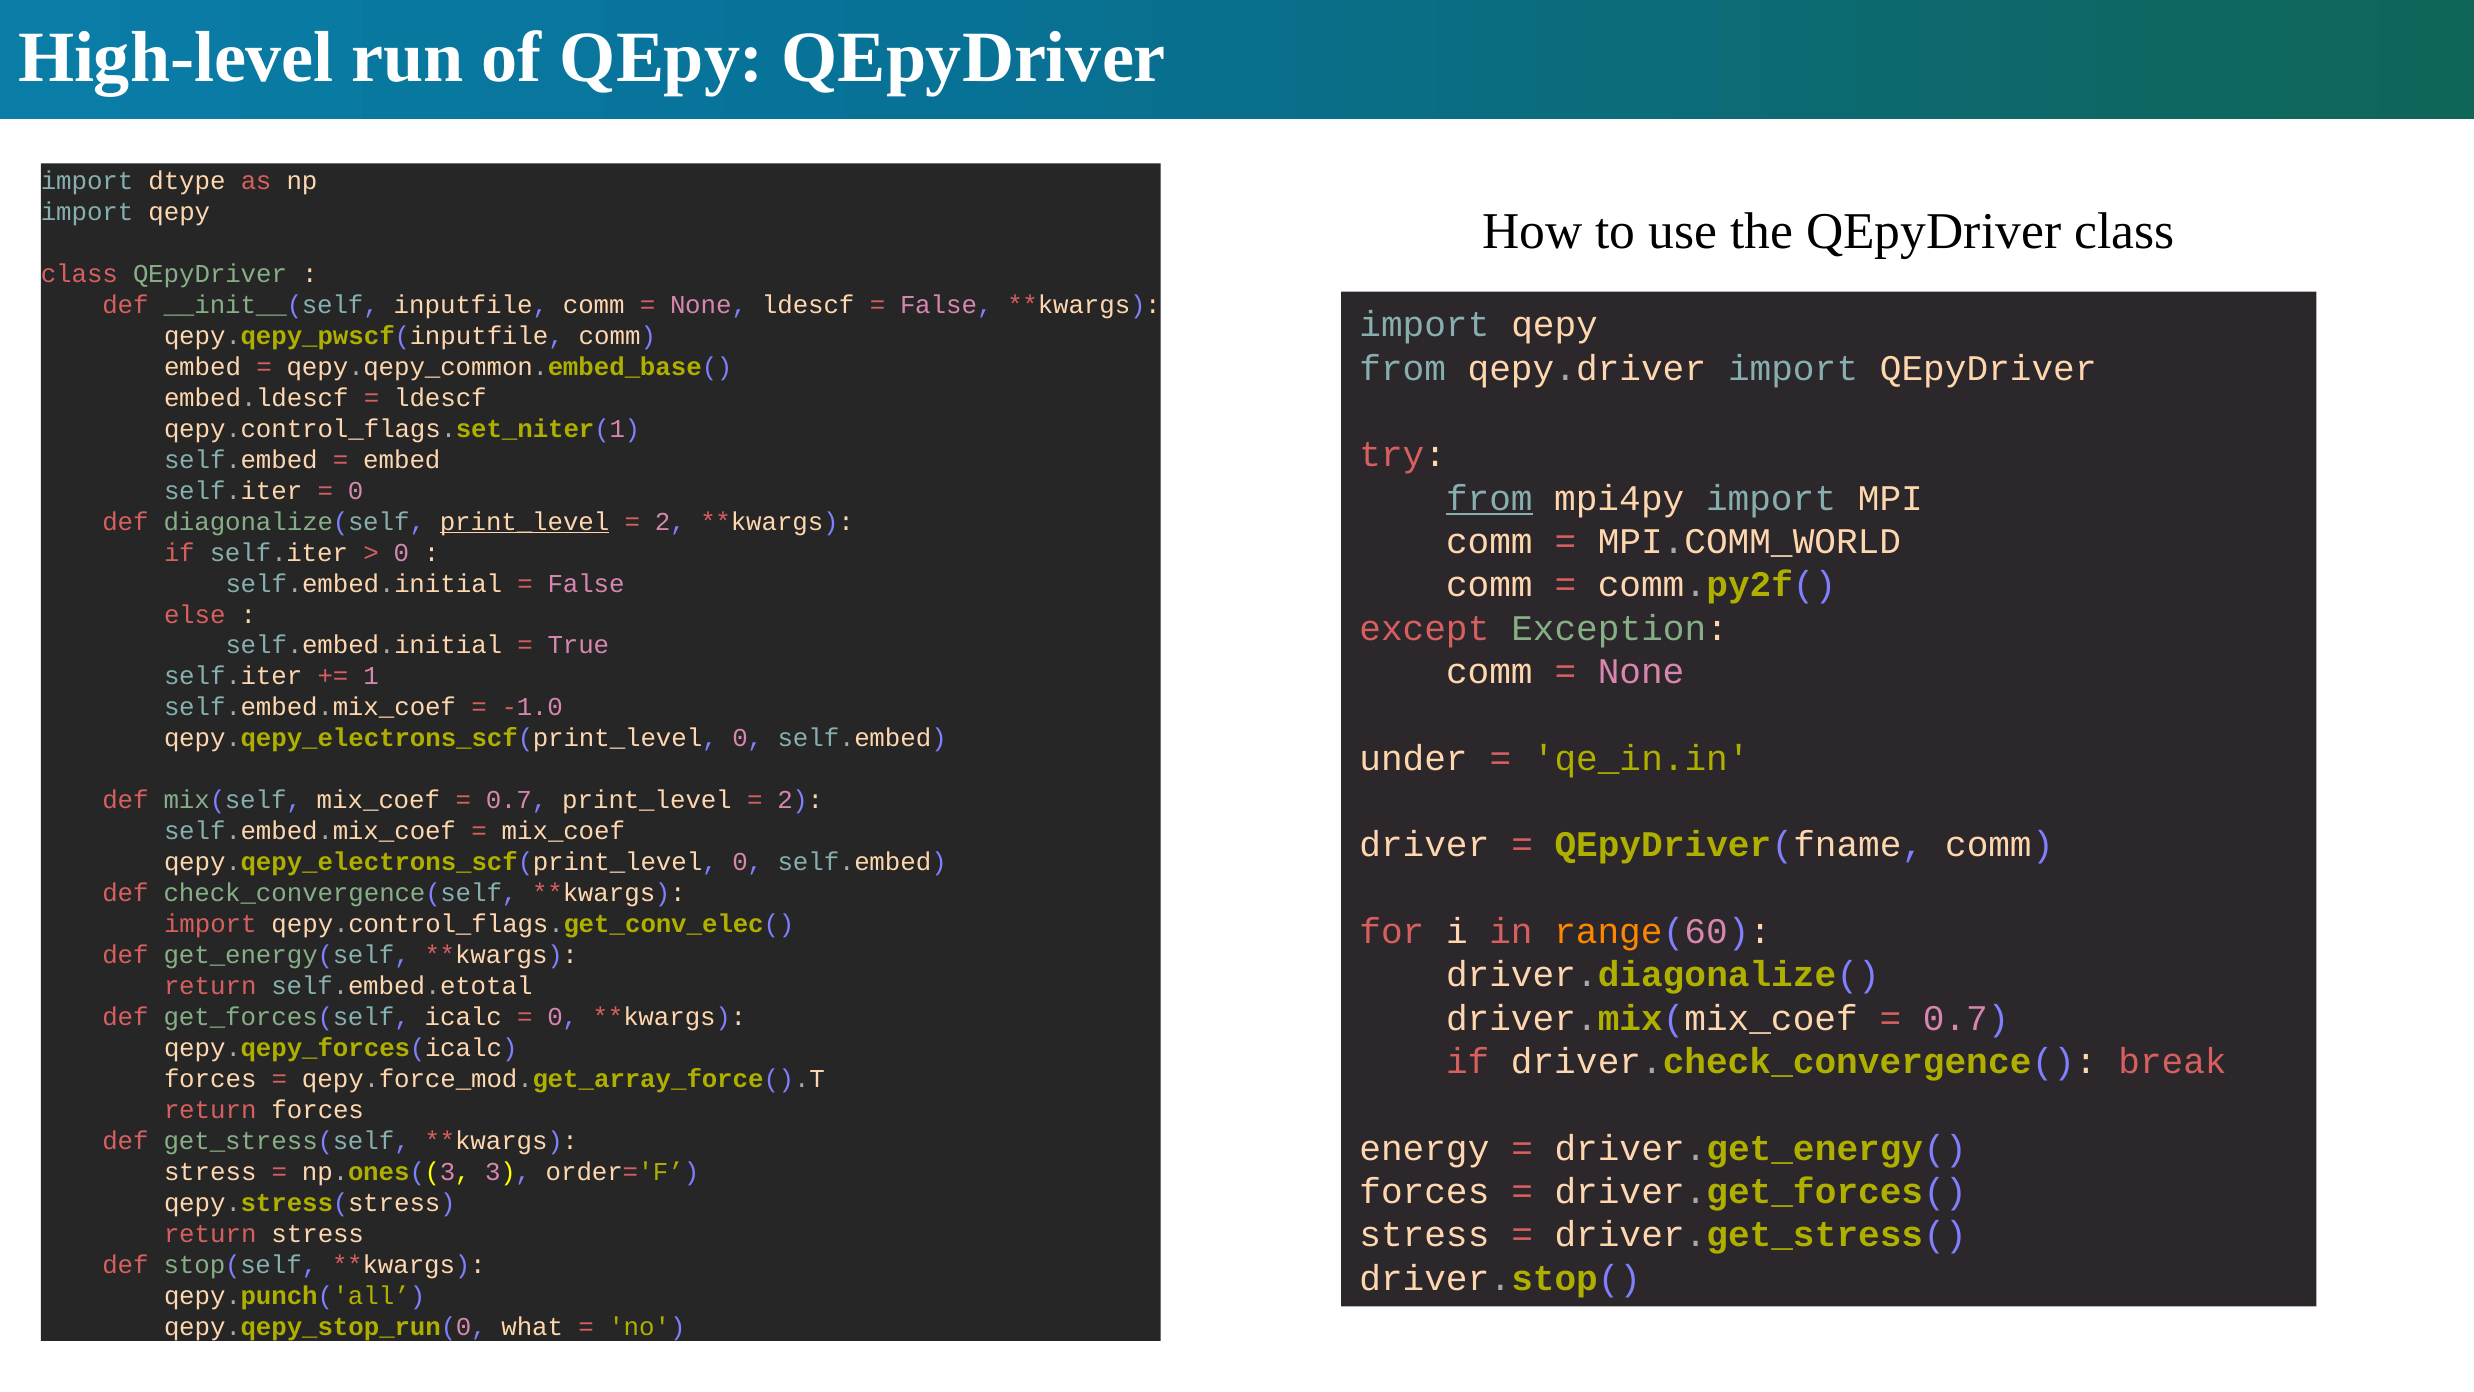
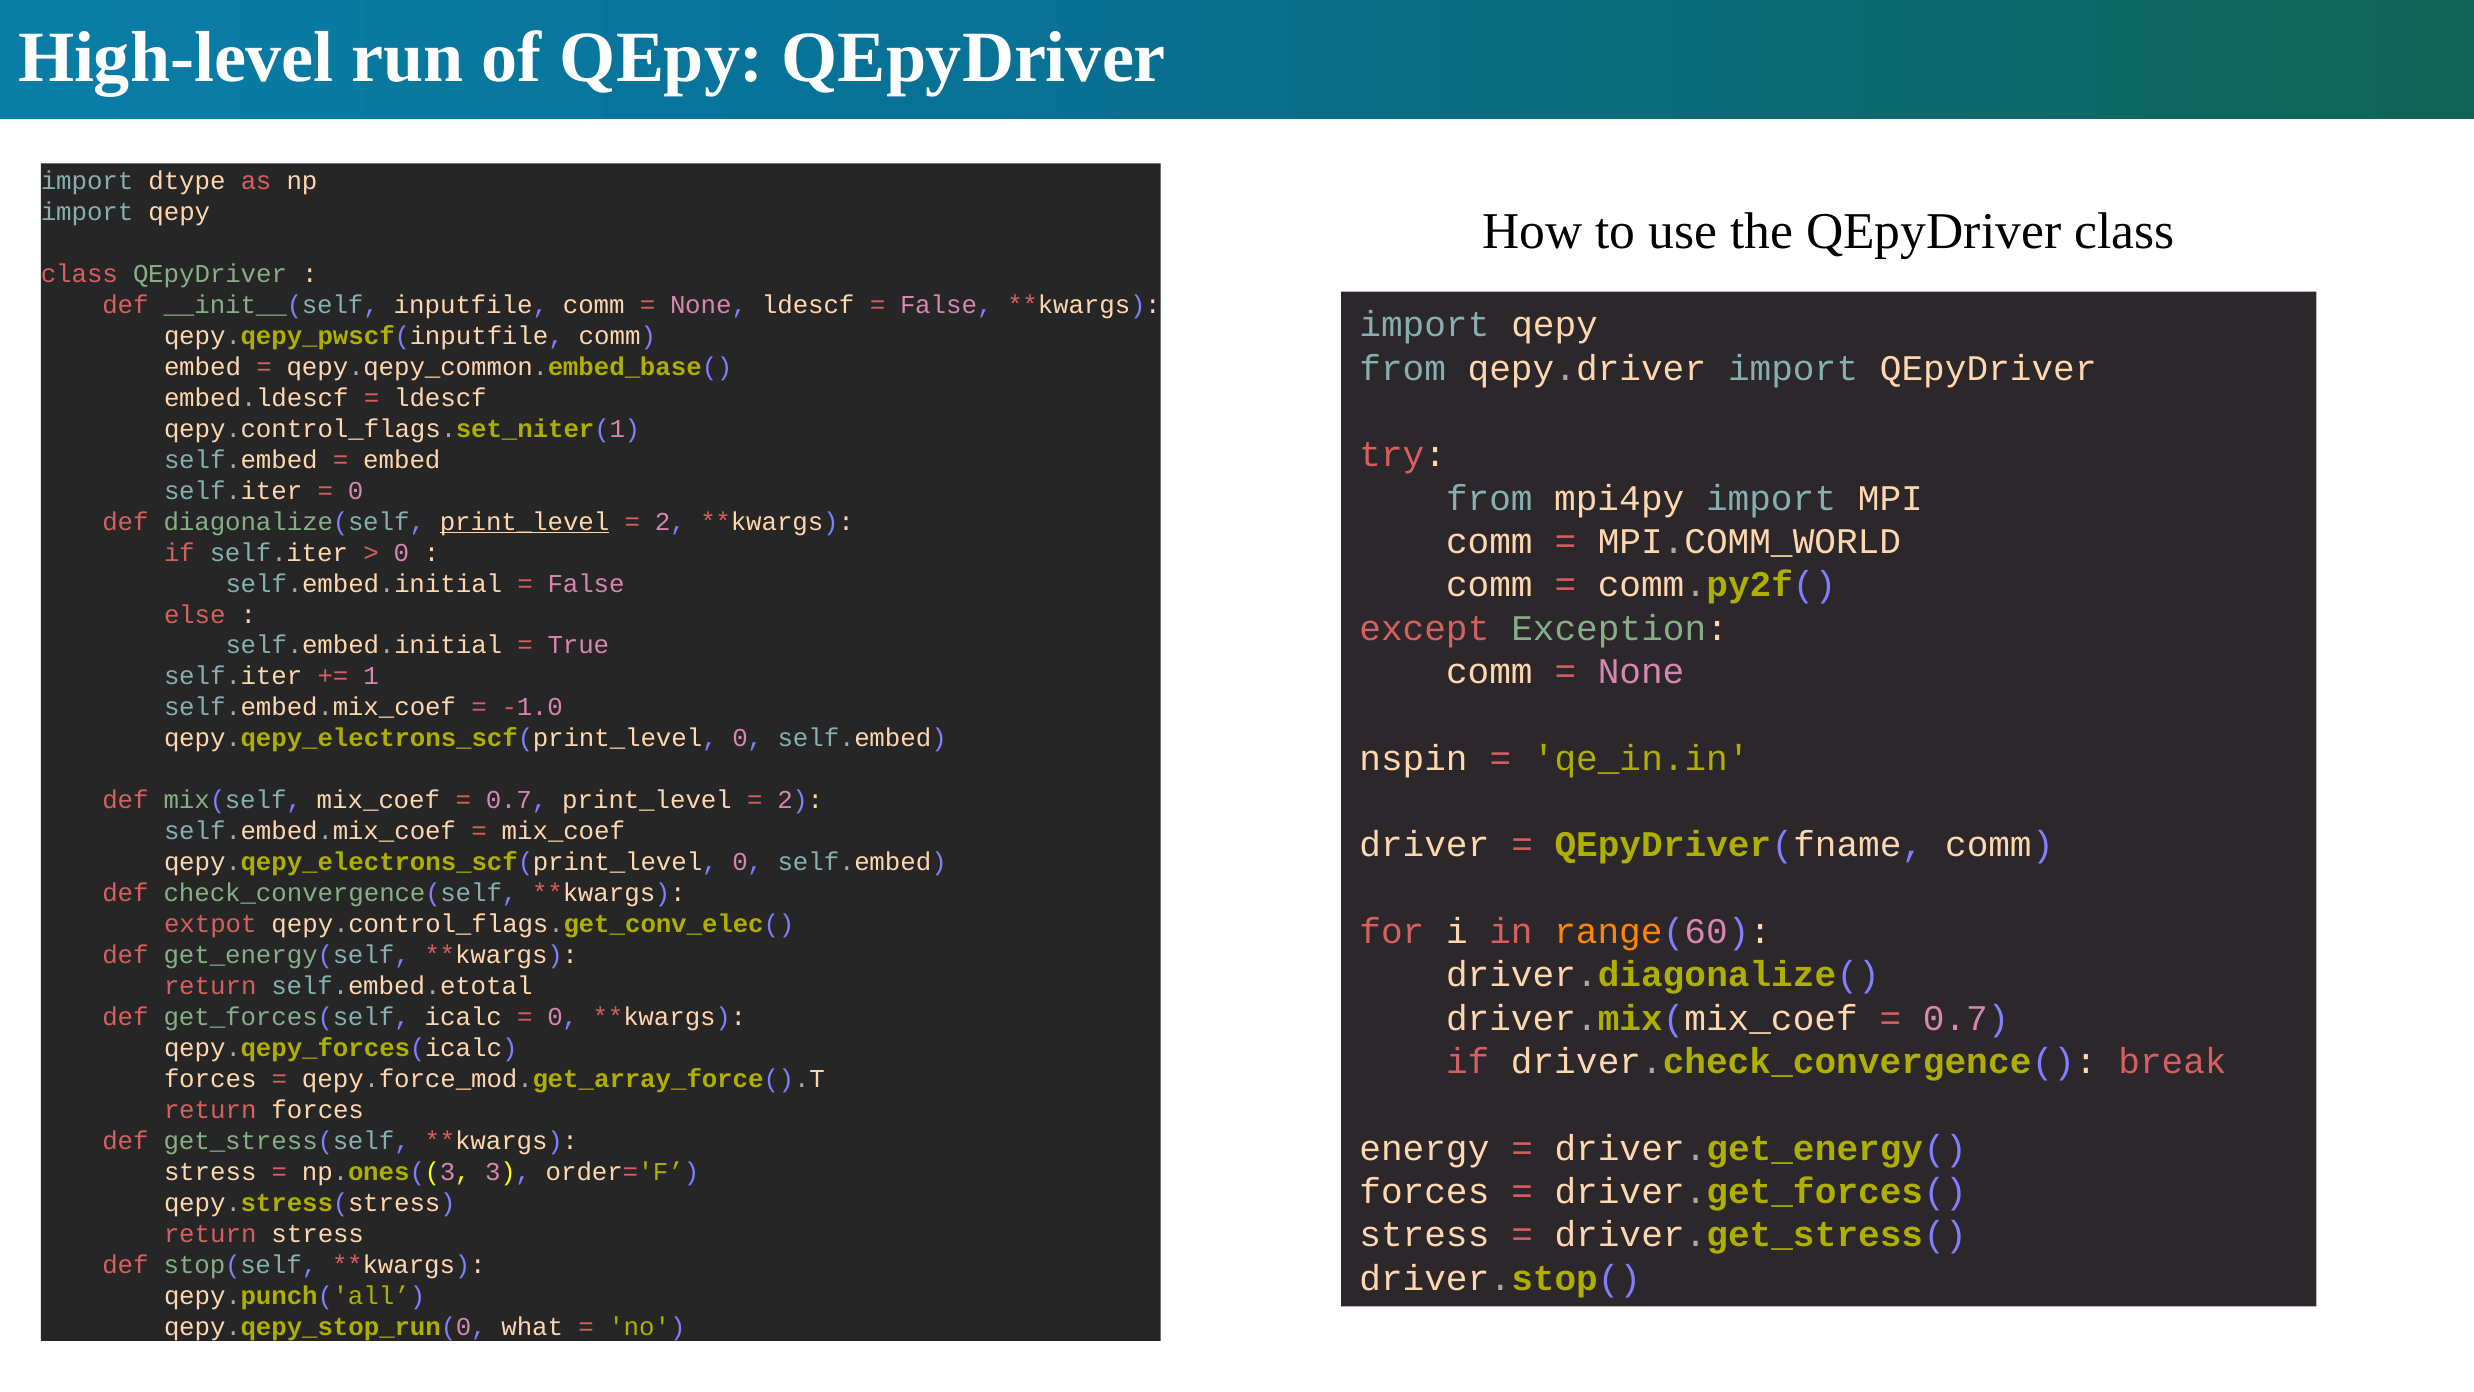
from underline: present -> none (1489, 498)
under: under -> nspin (1414, 758)
import: import -> extpot (210, 924)
